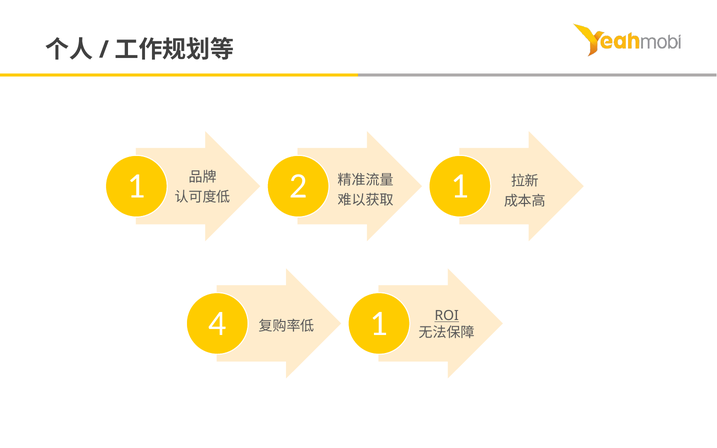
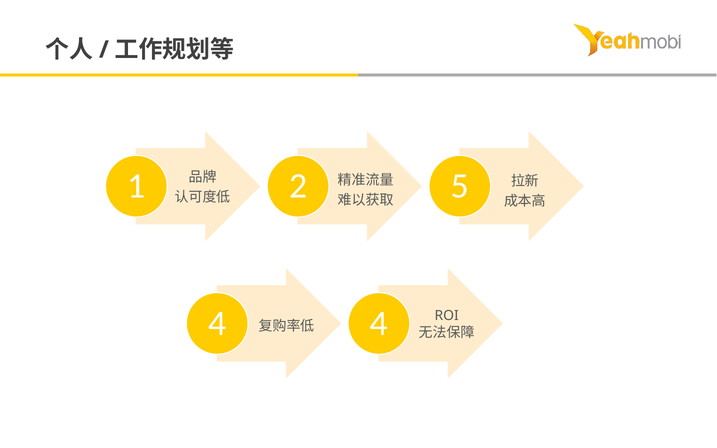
2 1: 1 -> 5 (460, 186)
4 1: 1 -> 4 (379, 323)
ROI underline: present -> none (447, 316)
